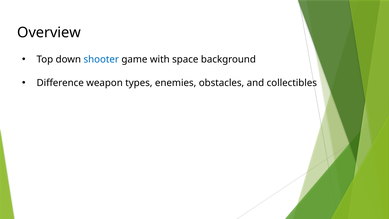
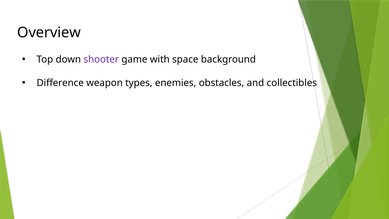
shooter colour: blue -> purple (101, 59)
